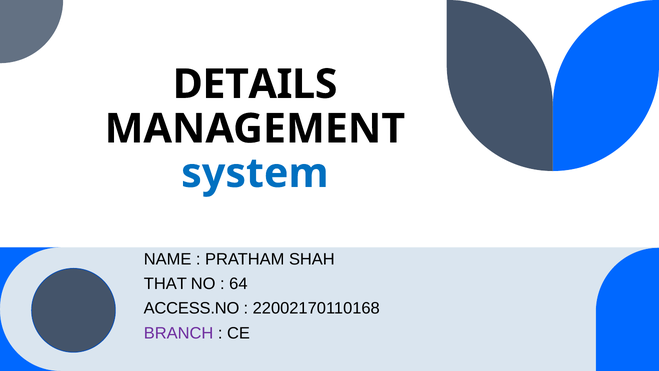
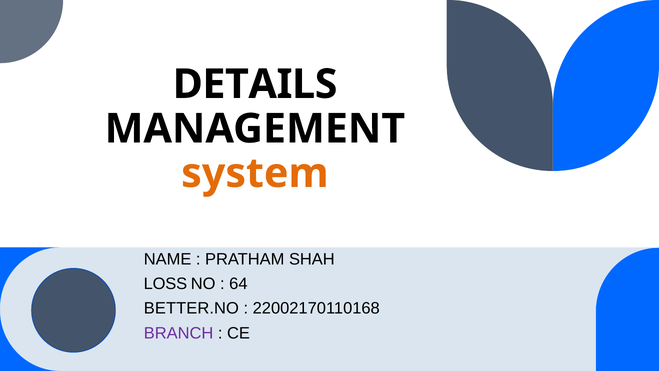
system colour: blue -> orange (255, 173)
THAT: THAT -> LOSS (165, 284)
ACCESS.NO: ACCESS.NO -> BETTER.NO (191, 308)
